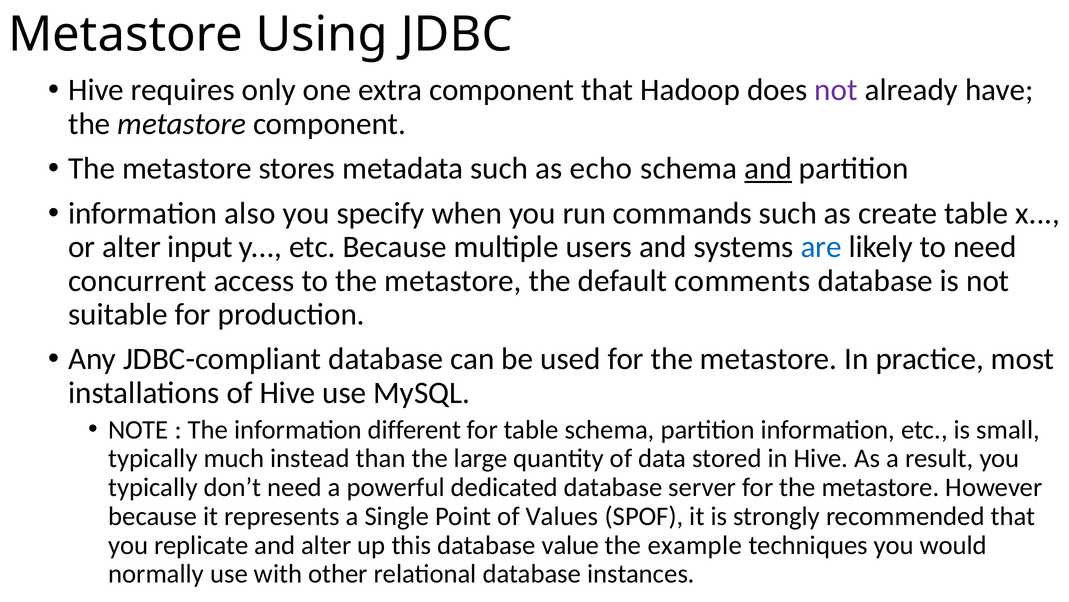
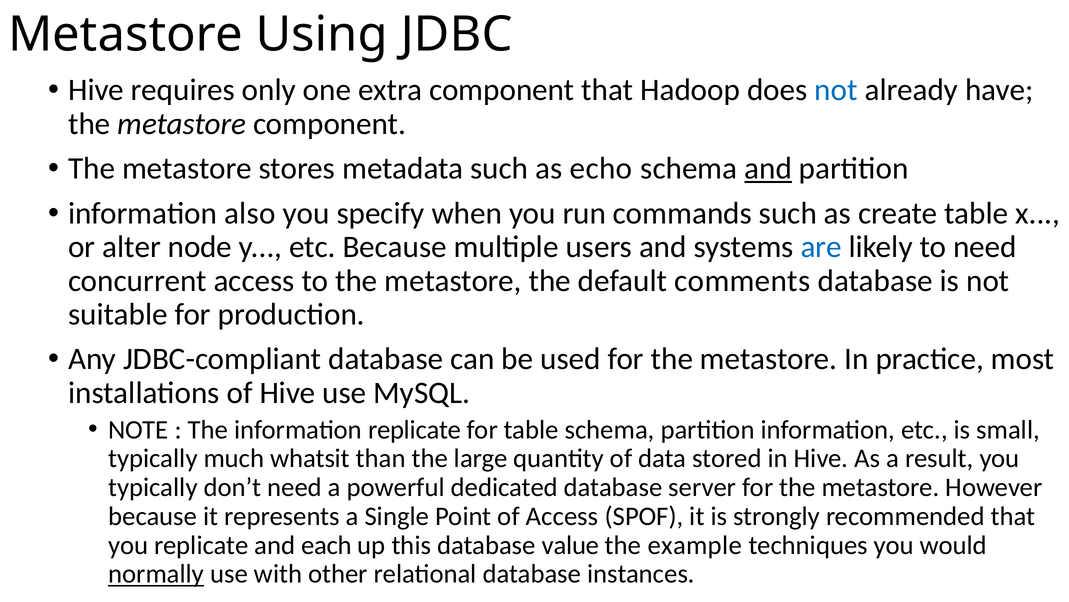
not colour: purple -> blue (836, 90)
input: input -> node (200, 247)
information different: different -> replicate (415, 429)
instead: instead -> whatsit (310, 458)
of Values: Values -> Access (562, 516)
and alter: alter -> each (326, 545)
normally underline: none -> present (156, 573)
